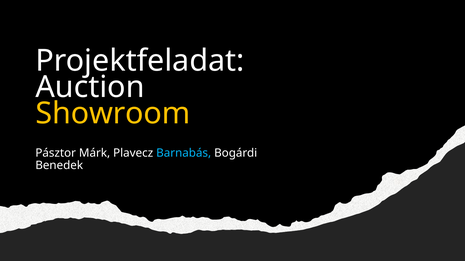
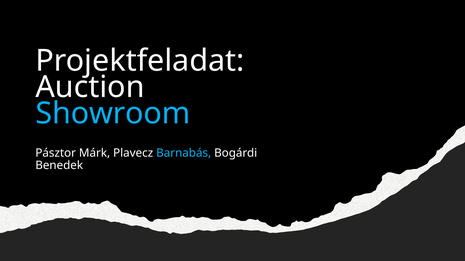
Showroom colour: yellow -> light blue (113, 114)
